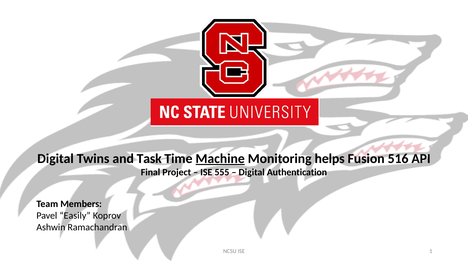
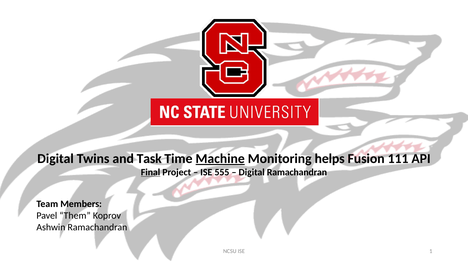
516: 516 -> 111 (398, 159)
Final underline: none -> present (151, 173)
Digital Authentication: Authentication -> Ramachandran (297, 173)
Easily: Easily -> Them (75, 216)
